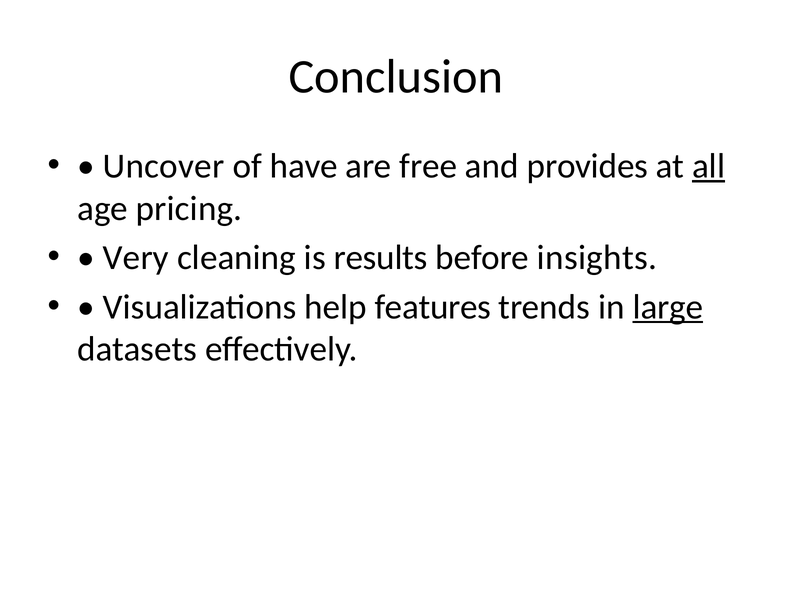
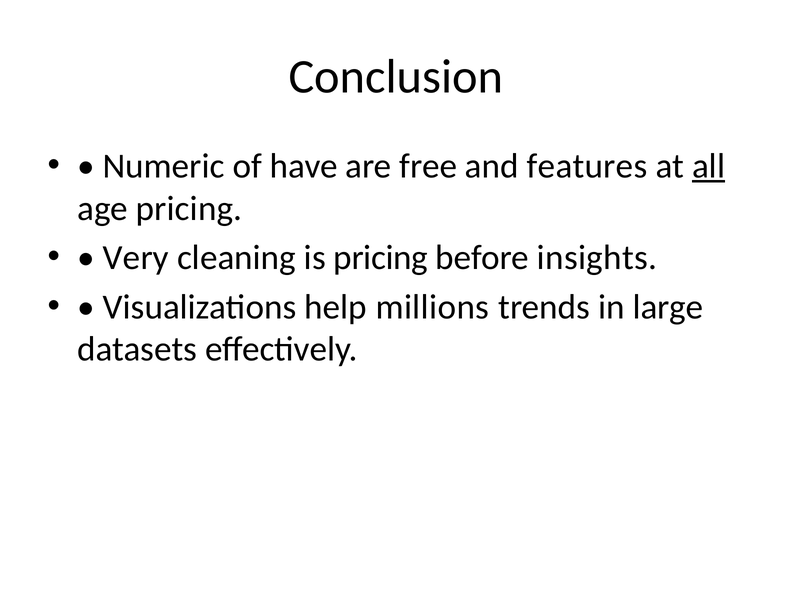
Uncover: Uncover -> Numeric (164, 166)
provides: provides -> features (587, 166)
is results: results -> pricing (381, 258)
features: features -> millions (432, 307)
large underline: present -> none (668, 307)
